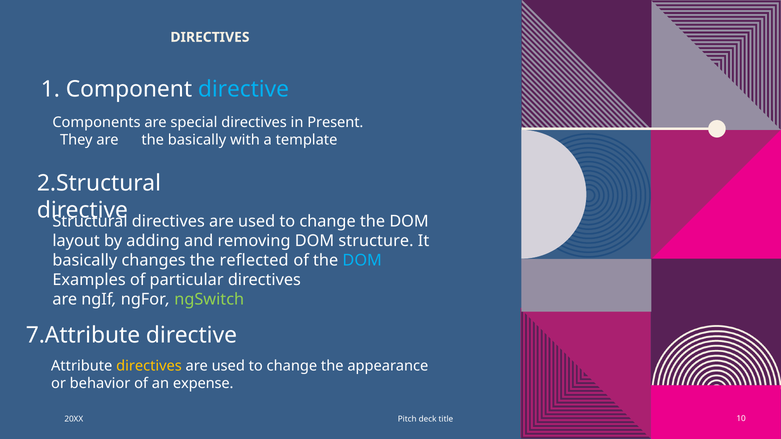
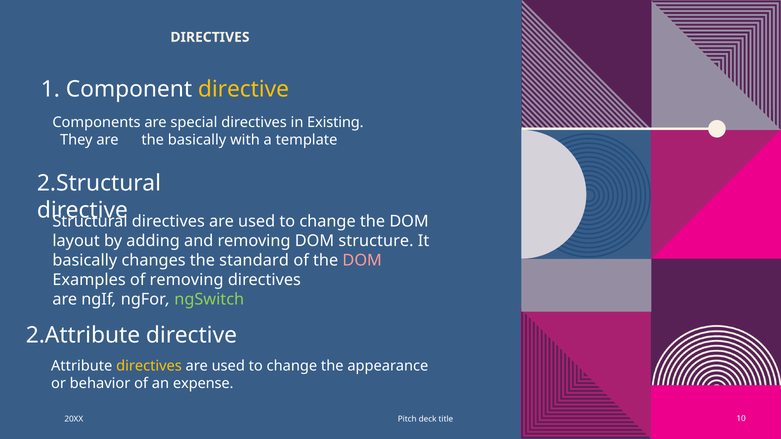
directive colour: light blue -> yellow (243, 89)
Present: Present -> Existing (335, 123)
reflected: reflected -> standard (254, 261)
DOM colour: light blue -> pink (362, 261)
of particular: particular -> removing (187, 280)
7.Attribute: 7.Attribute -> 2.Attribute (83, 335)
